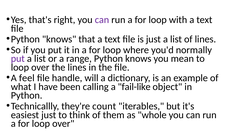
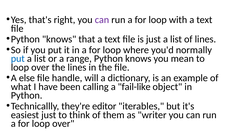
put colour: purple -> blue (18, 58)
feel: feel -> else (27, 78)
count: count -> editor (104, 106)
whole: whole -> writer (152, 115)
